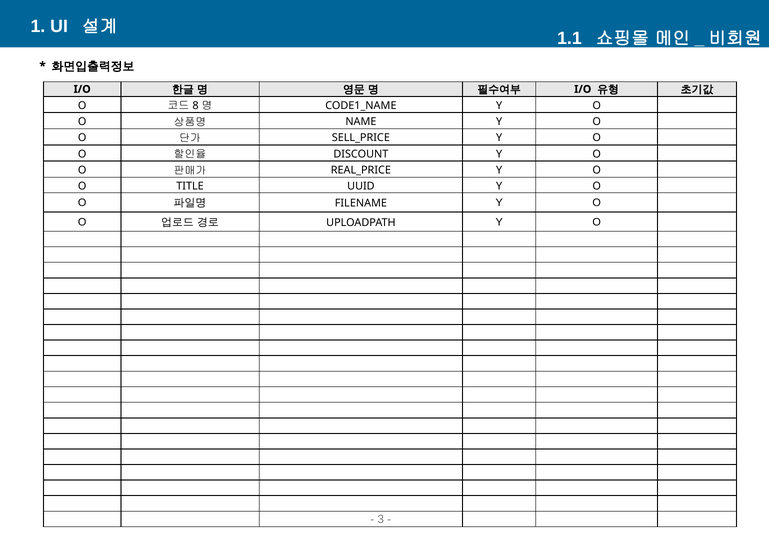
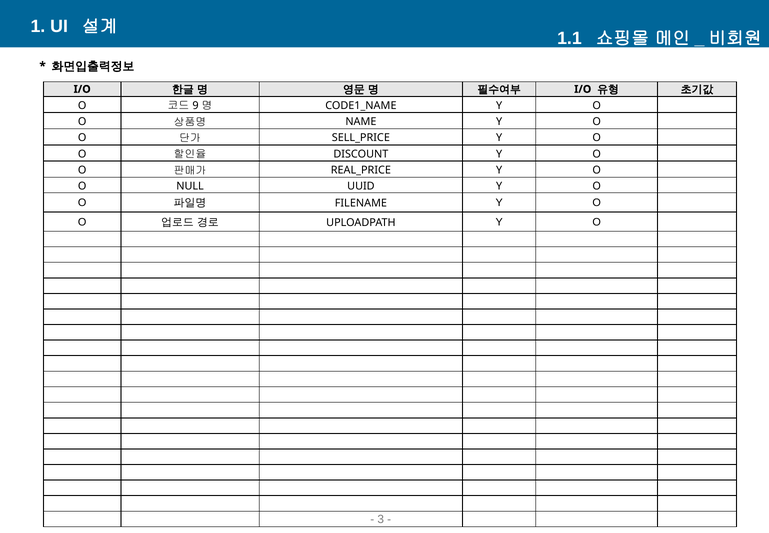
8: 8 -> 9 (196, 106)
TITLE: TITLE -> NULL (190, 186)
